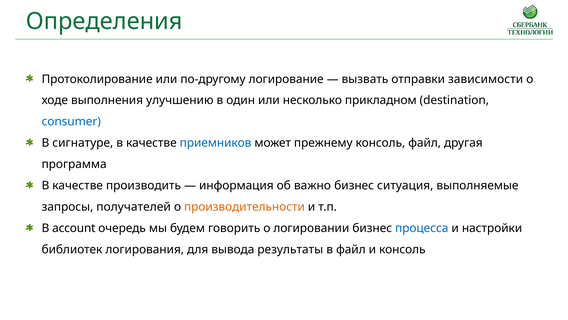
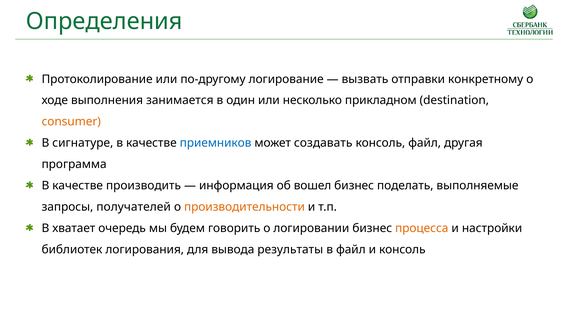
зависимости: зависимости -> конкретному (486, 79)
улучшению: улучшению -> занимается (180, 100)
consumer colour: blue -> orange (71, 122)
прежнему: прежнему -> создавать (323, 143)
важно: важно -> вошел (313, 185)
ситуация: ситуация -> поделать (405, 185)
account: account -> хватает (74, 228)
процесса colour: blue -> orange (422, 228)
